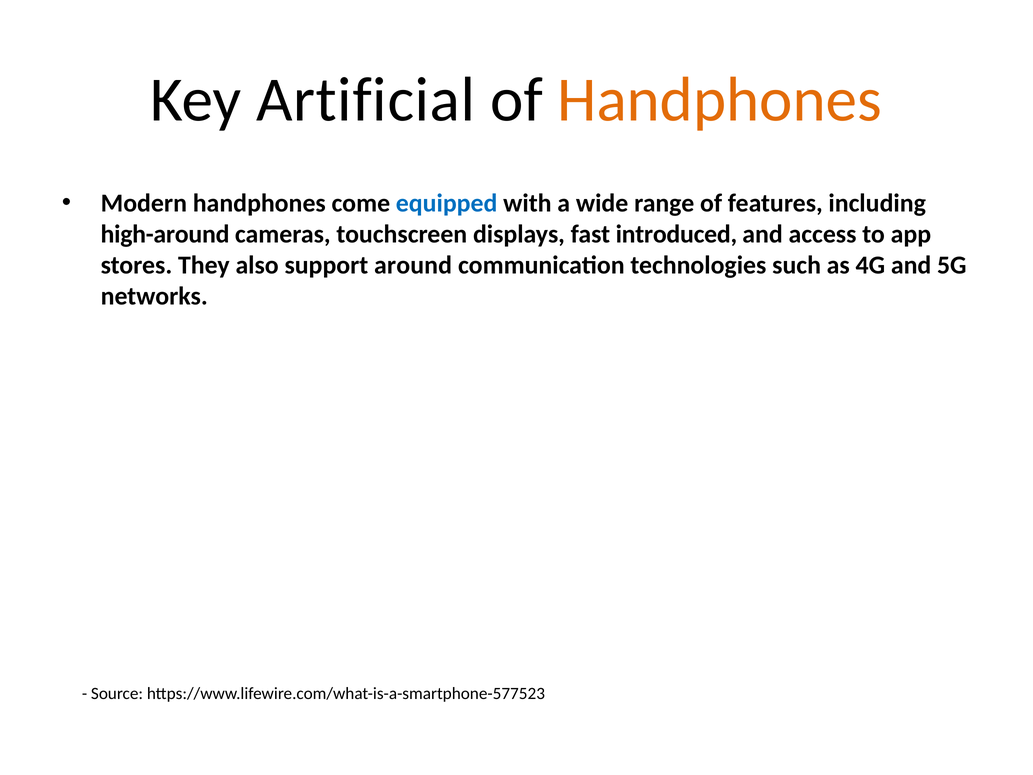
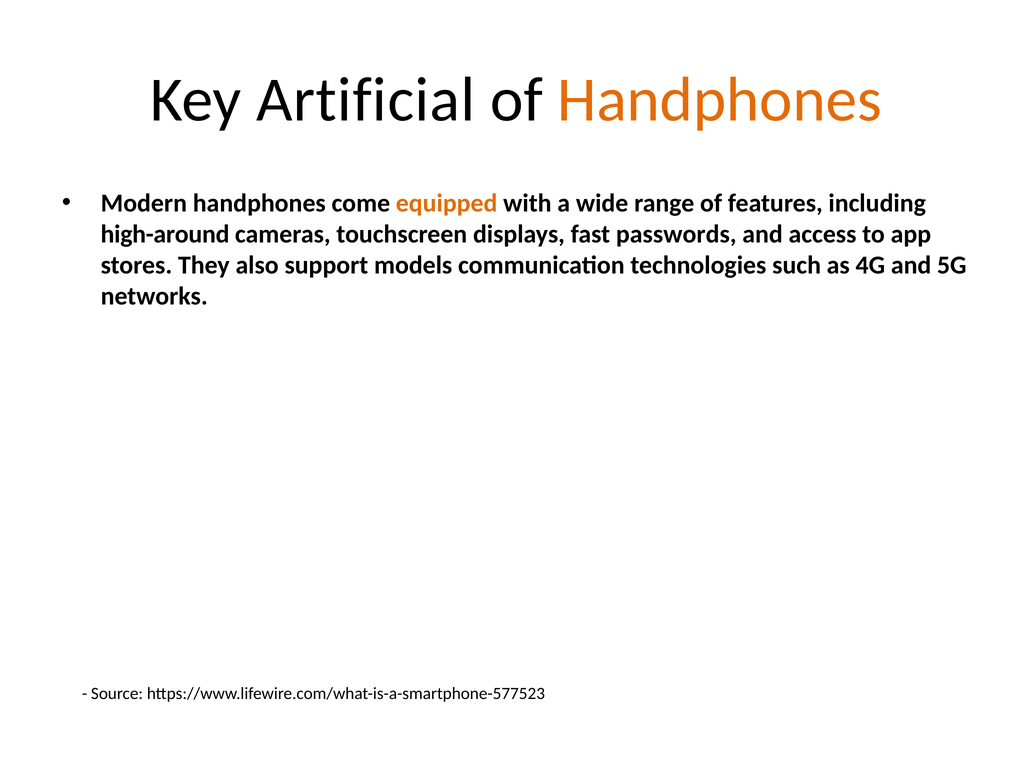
equipped colour: blue -> orange (447, 203)
introduced: introduced -> passwords (676, 234)
around: around -> models (413, 265)
